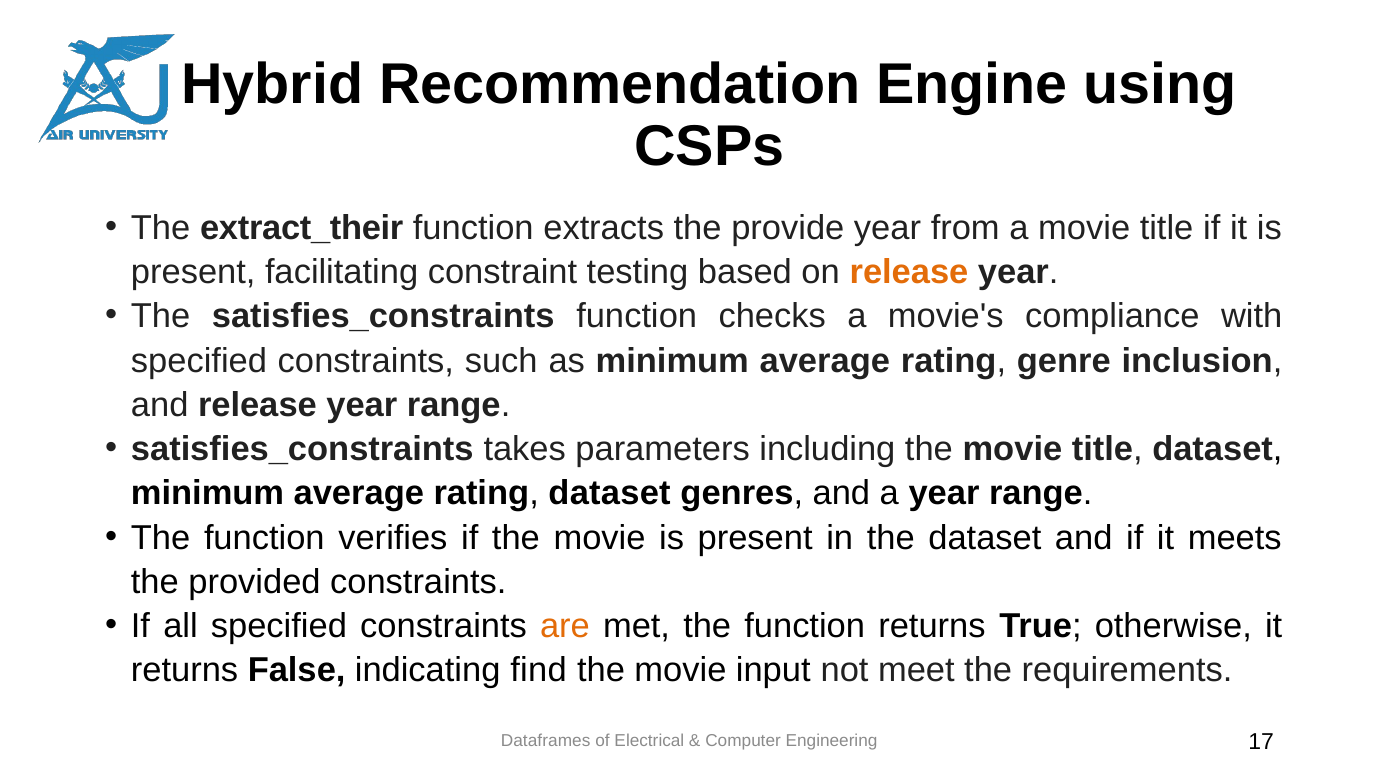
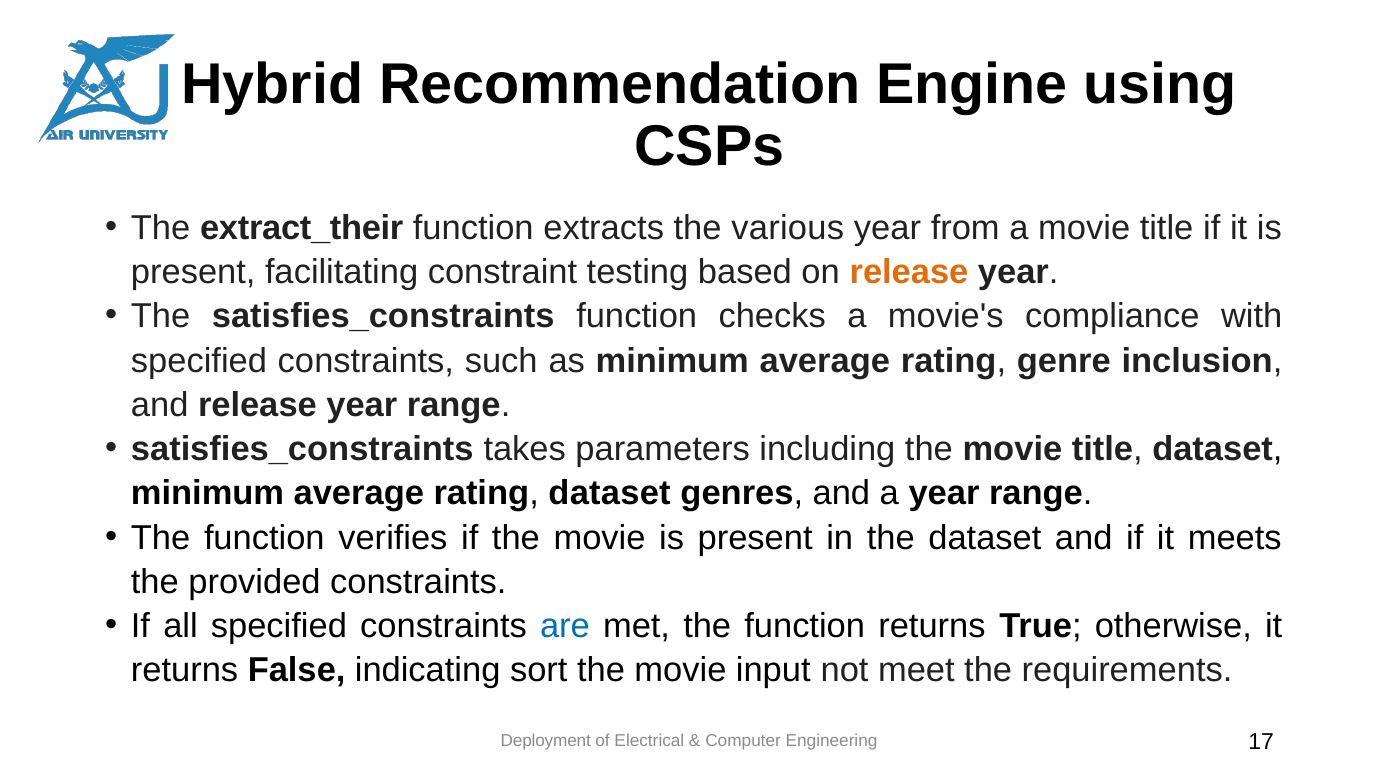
provide: provide -> various (788, 228)
are colour: orange -> blue (565, 626)
find: find -> sort (539, 670)
Dataframes: Dataframes -> Deployment (546, 741)
